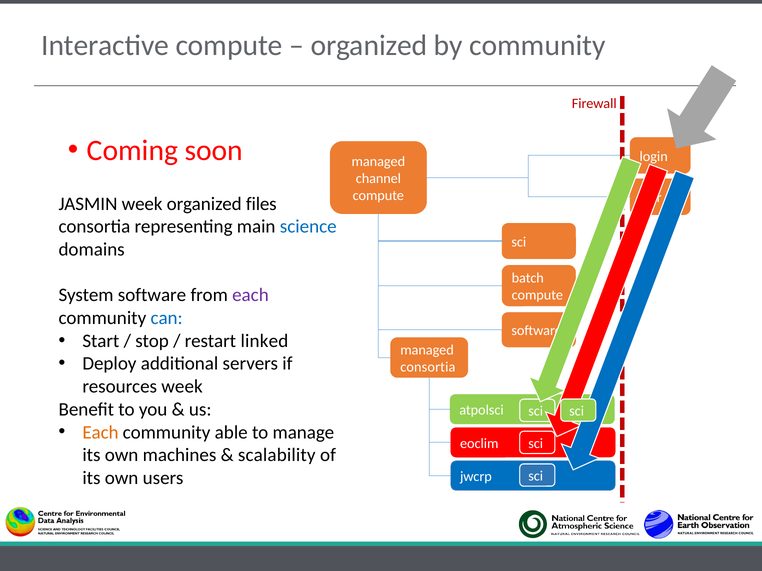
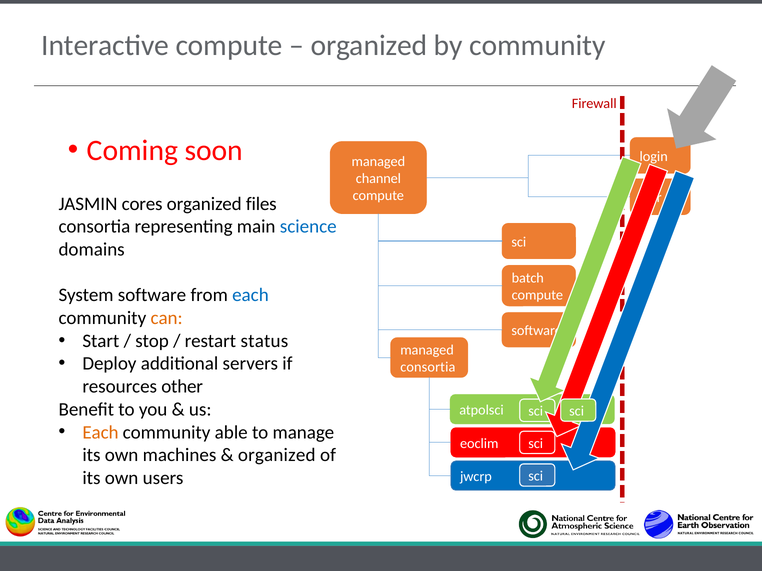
JASMIN week: week -> cores (142, 204)
each colour: purple -> blue (250, 295)
can colour: blue -> orange (167, 318)
linked: linked -> status (264, 341)
resources week: week -> other (182, 387)
scalability: scalability -> organized (277, 455)
